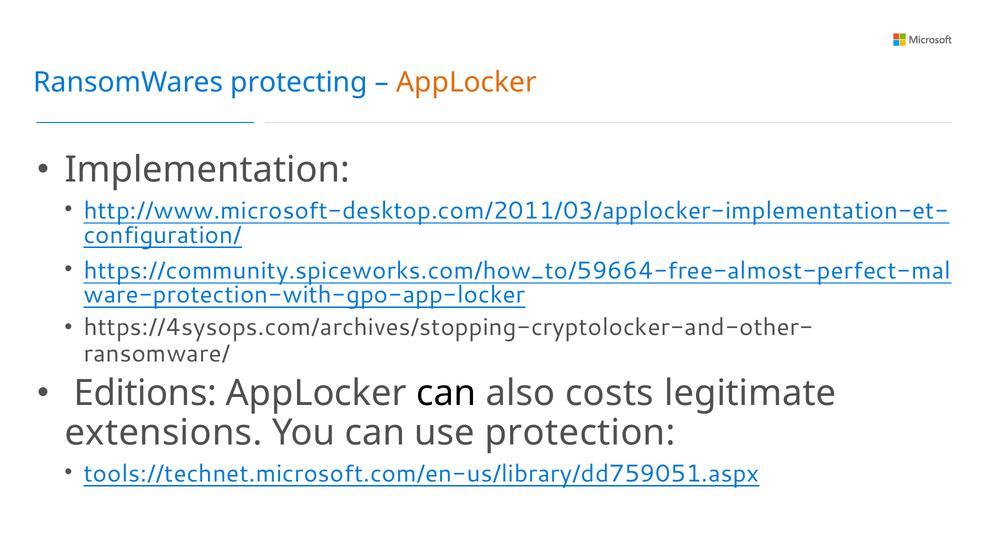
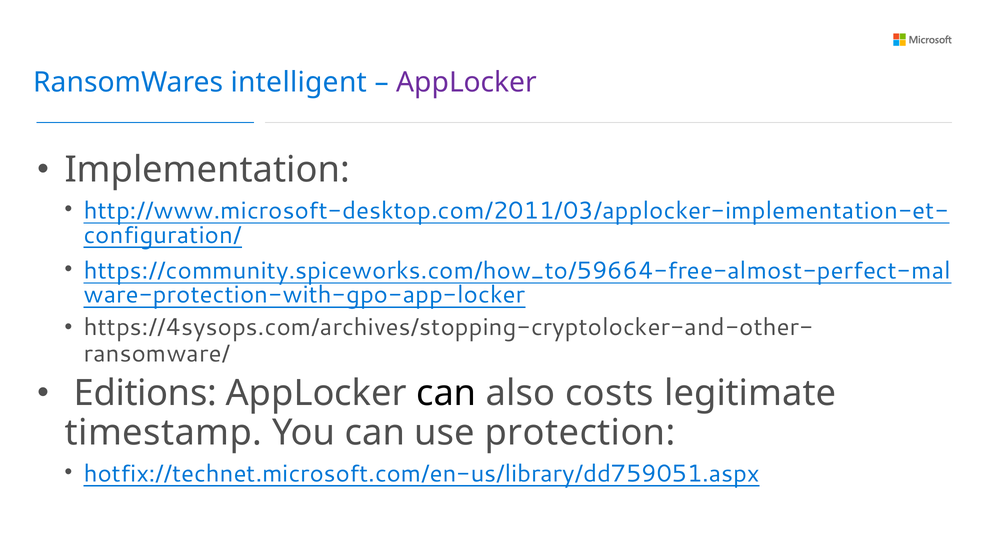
protecting: protecting -> intelligent (299, 82)
AppLocker colour: orange -> purple (467, 82)
extensions: extensions -> timestamp (163, 432)
tools://technet.microsoft.com/en-us/library/dd759051.aspx: tools://technet.microsoft.com/en-us/library/dd759051.aspx -> hotfix://technet.microsoft.com/en-us/library/dd759051.aspx (422, 473)
